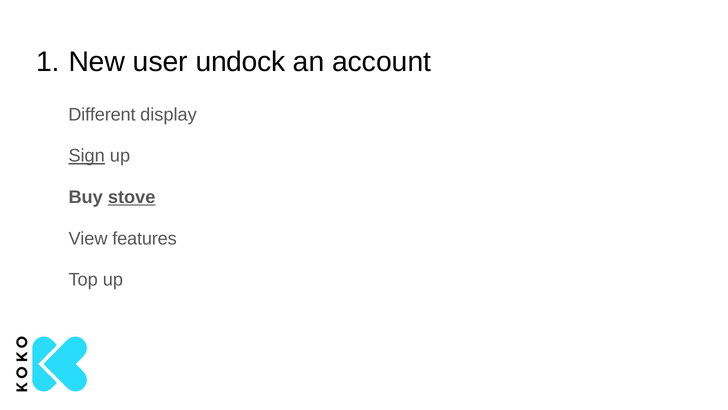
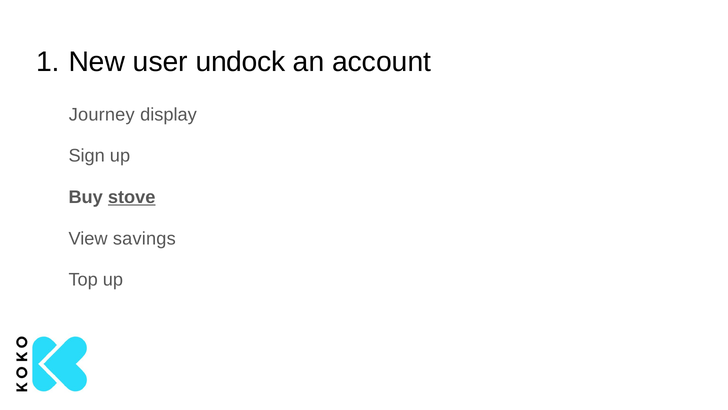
Different: Different -> Journey (102, 114)
Sign underline: present -> none (87, 156)
features: features -> savings (144, 238)
